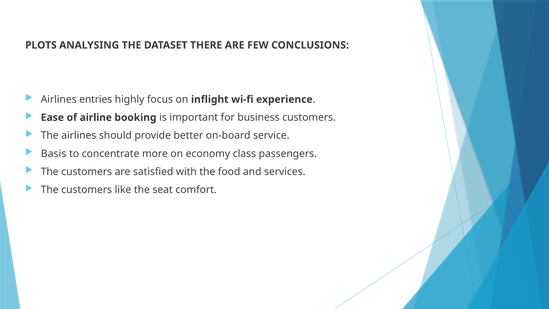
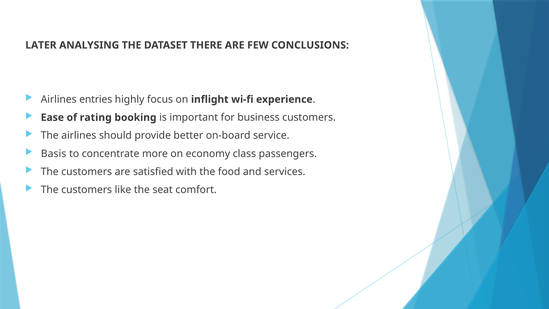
PLOTS: PLOTS -> LATER (41, 45)
airline: airline -> rating (96, 117)
